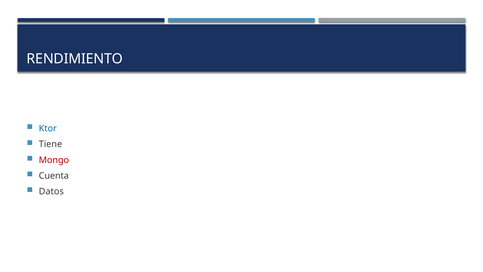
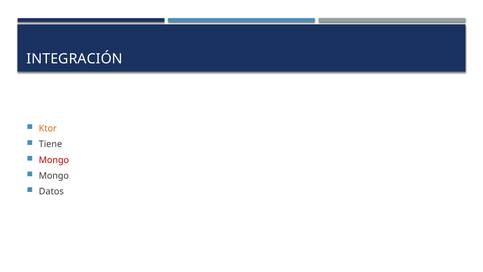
RENDIMIENTO: RENDIMIENTO -> INTEGRACIÓN (75, 59)
Ktor colour: blue -> orange (48, 128)
Cuenta: Cuenta -> Mongo (54, 176)
